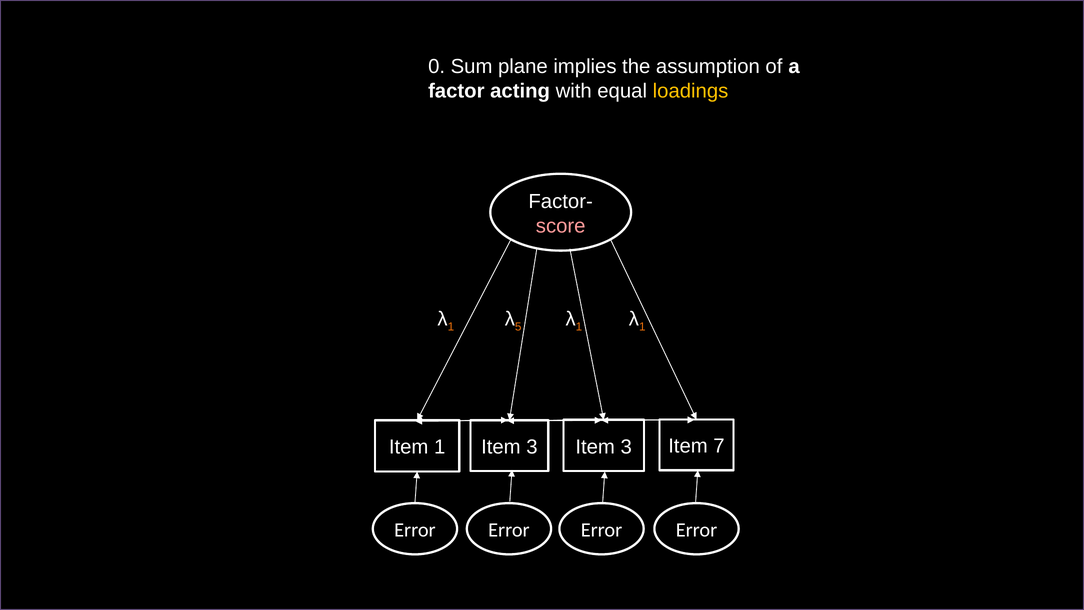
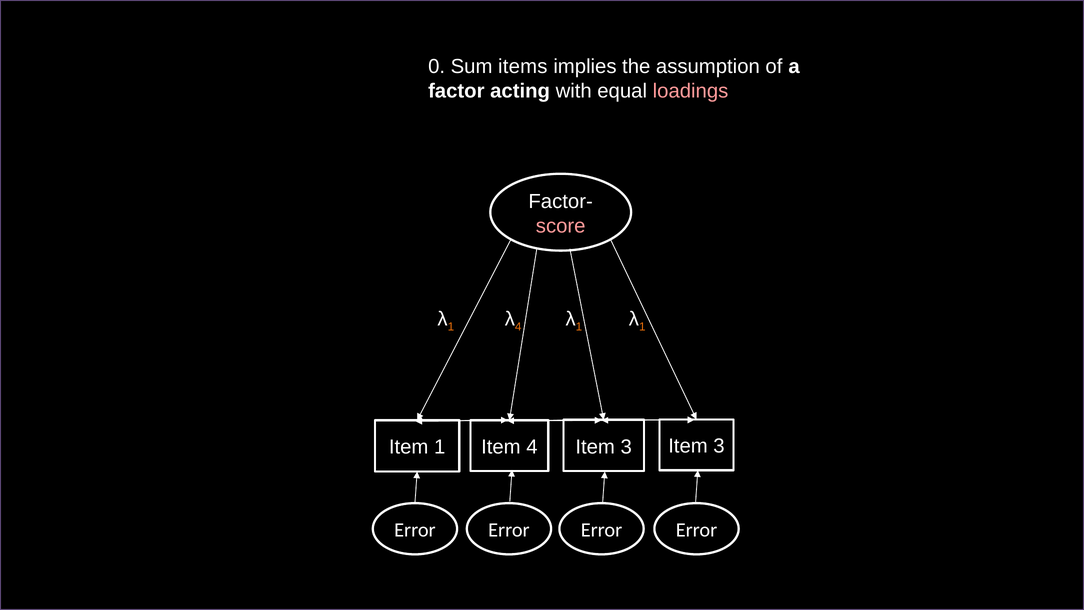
plane: plane -> items (523, 66)
loadings colour: yellow -> pink (691, 91)
5: 5 -> 4 (518, 327)
3: 3 -> 4 (532, 447)
3 Item 7: 7 -> 3 (719, 446)
